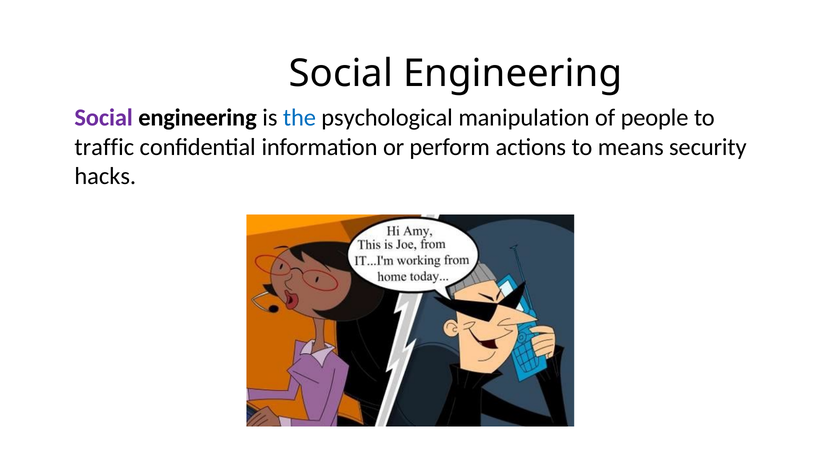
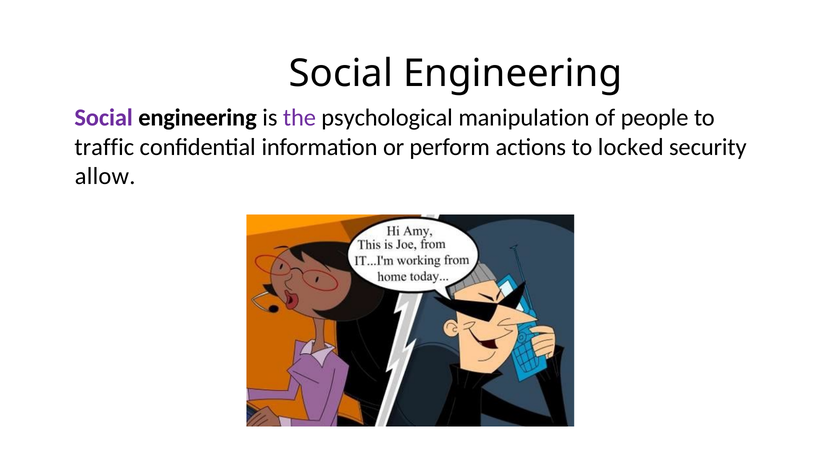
the colour: blue -> purple (299, 118)
means: means -> locked (631, 147)
hacks: hacks -> allow (105, 176)
